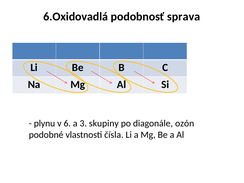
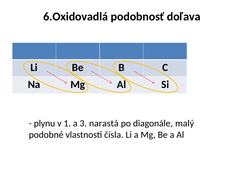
sprava: sprava -> doľava (184, 16)
6: 6 -> 1 (67, 123)
skupiny: skupiny -> narastá (104, 123)
ozón: ozón -> malý (185, 123)
